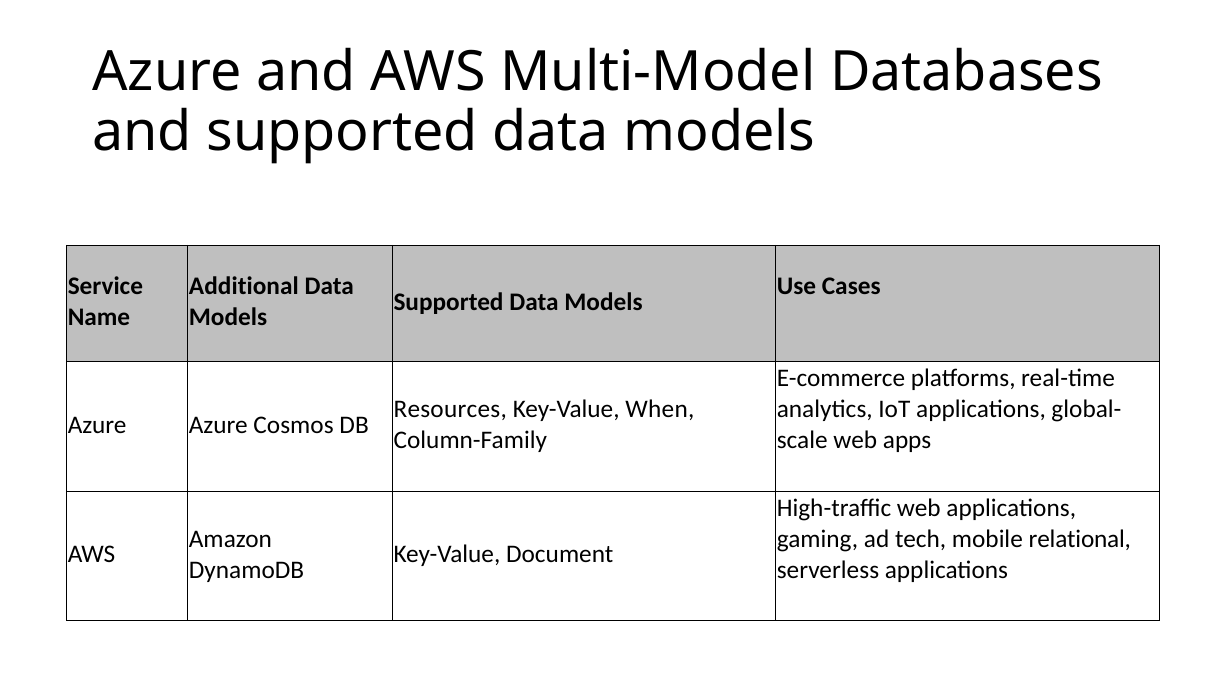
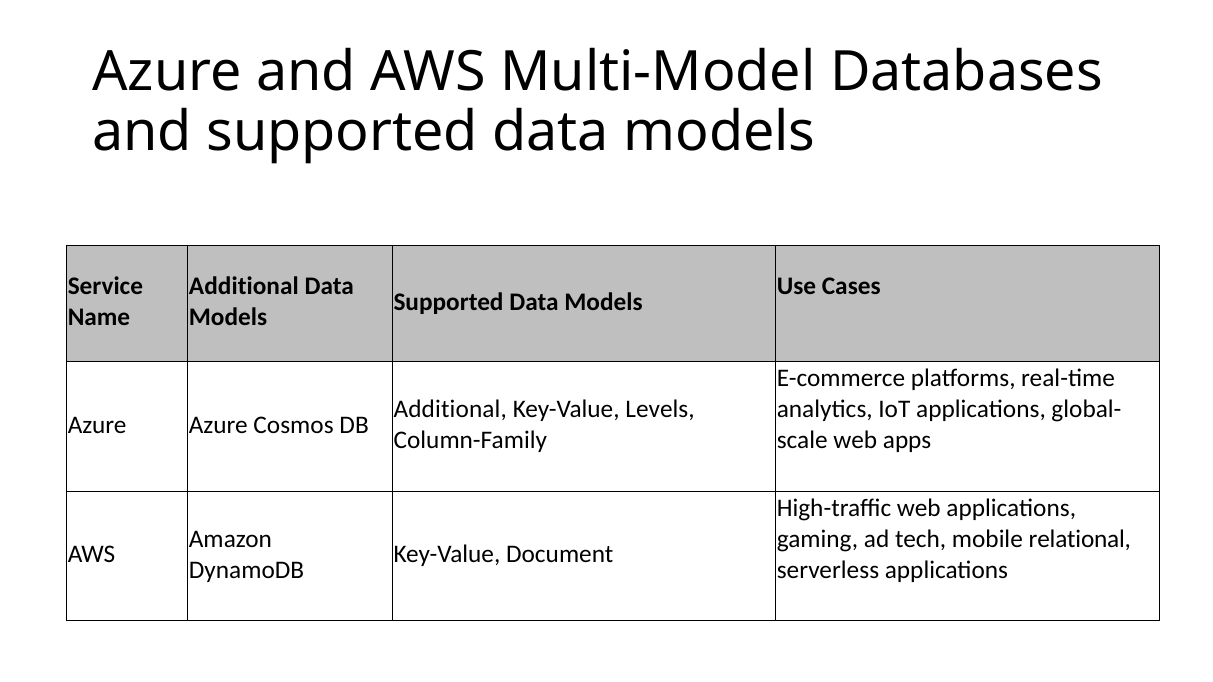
Resources: Resources -> Additional (450, 409)
When: When -> Levels (660, 409)
